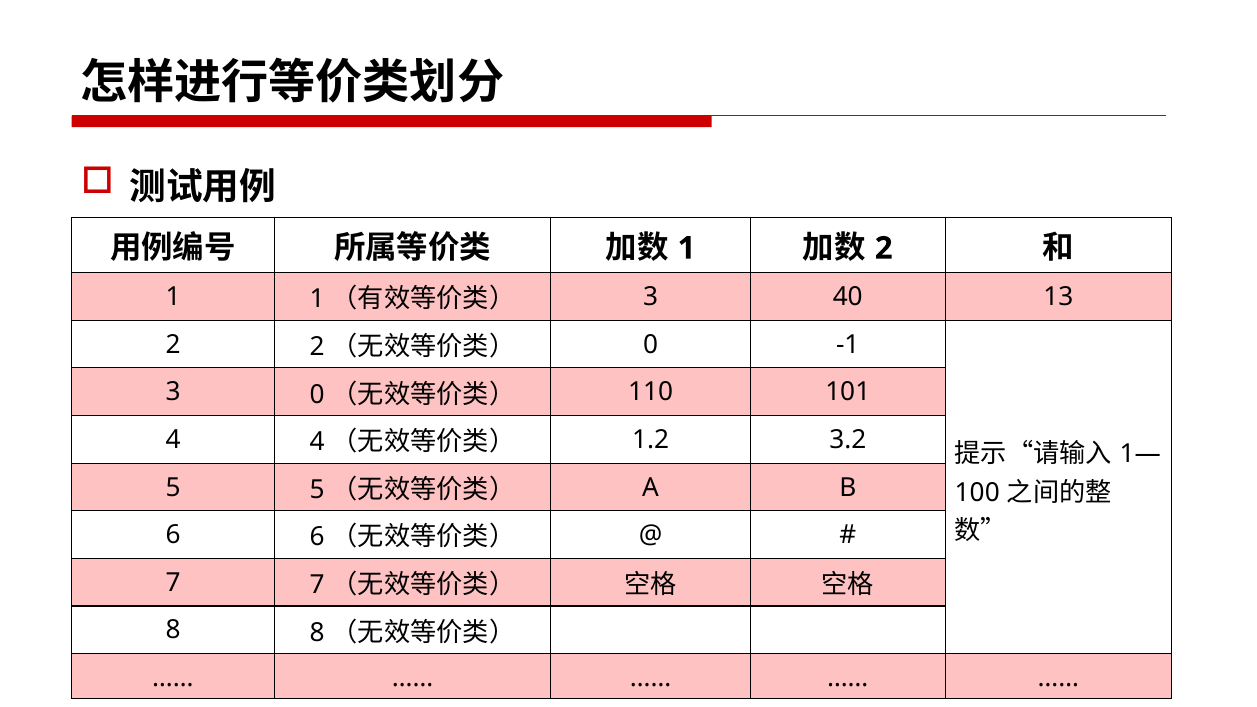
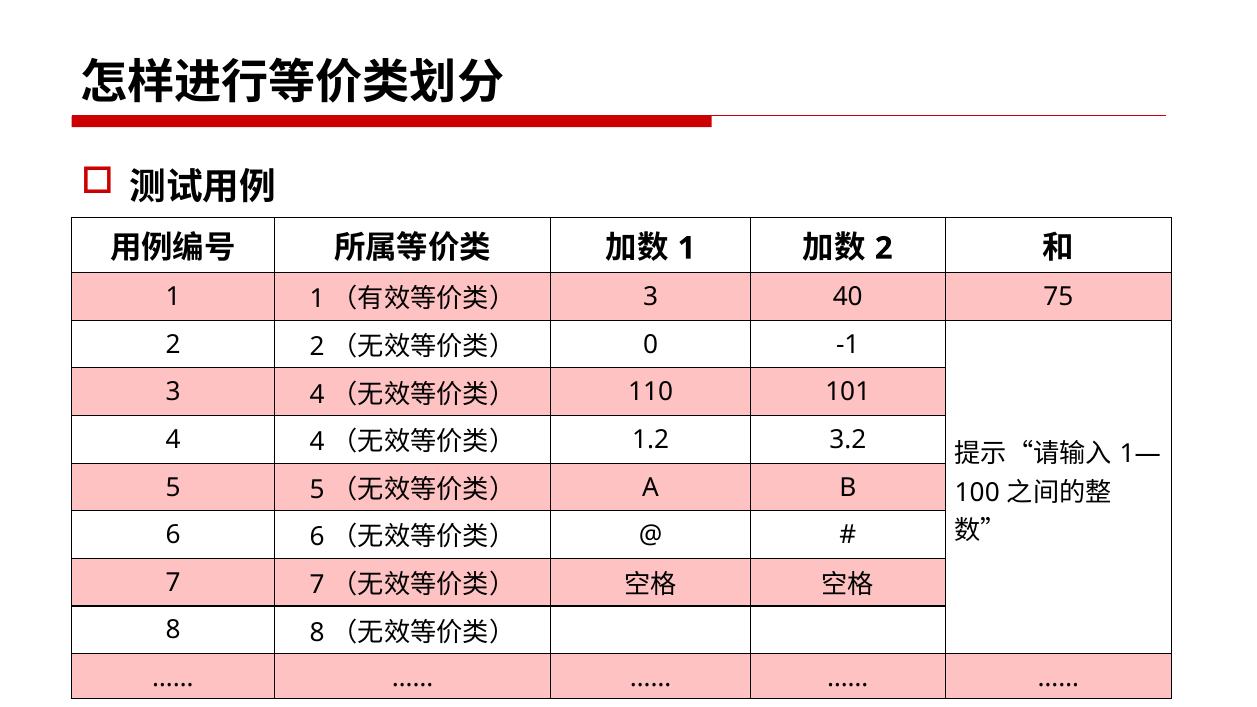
13: 13 -> 75 (1058, 297)
3 0: 0 -> 4 (317, 395)
